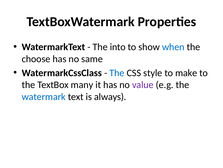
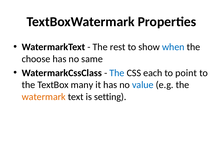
into: into -> rest (118, 47)
style: style -> each (153, 73)
make: make -> point (186, 73)
value colour: purple -> blue (143, 84)
watermark colour: blue -> orange (44, 96)
always: always -> setting (110, 96)
